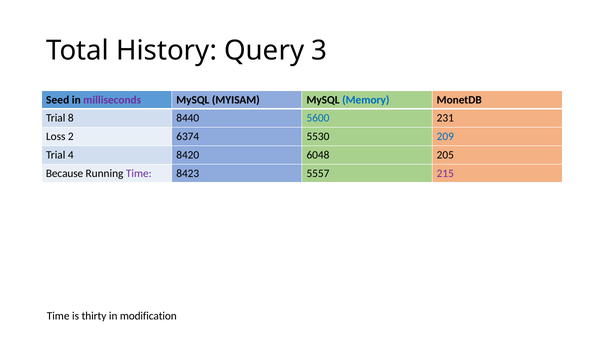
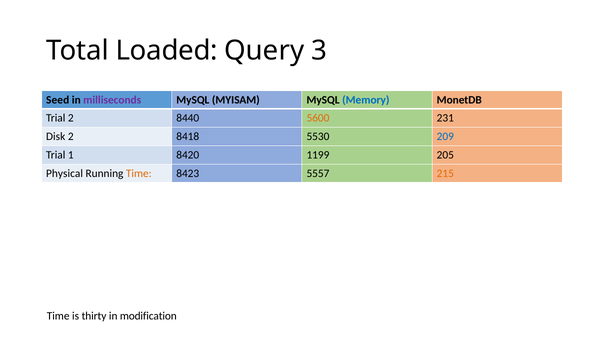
History: History -> Loaded (167, 51)
Trial 8: 8 -> 2 (71, 118)
5600 colour: blue -> orange (318, 118)
Loss: Loss -> Disk (56, 136)
6374: 6374 -> 8418 (188, 136)
4: 4 -> 1 (71, 155)
6048: 6048 -> 1199 (318, 155)
Because: Because -> Physical (65, 173)
Time colour: purple -> orange (139, 173)
215 colour: purple -> orange (445, 173)
